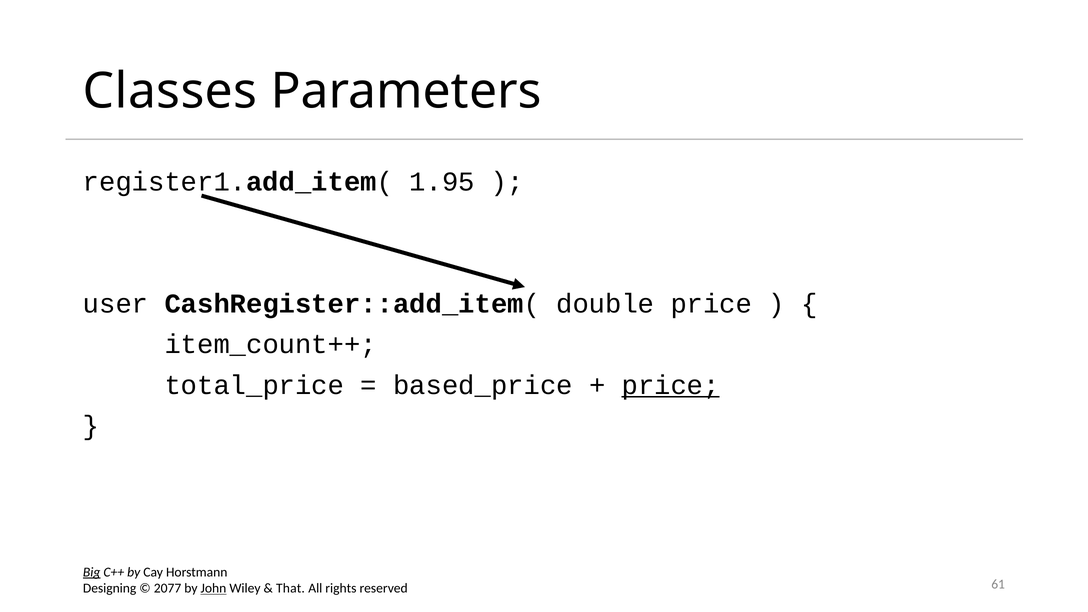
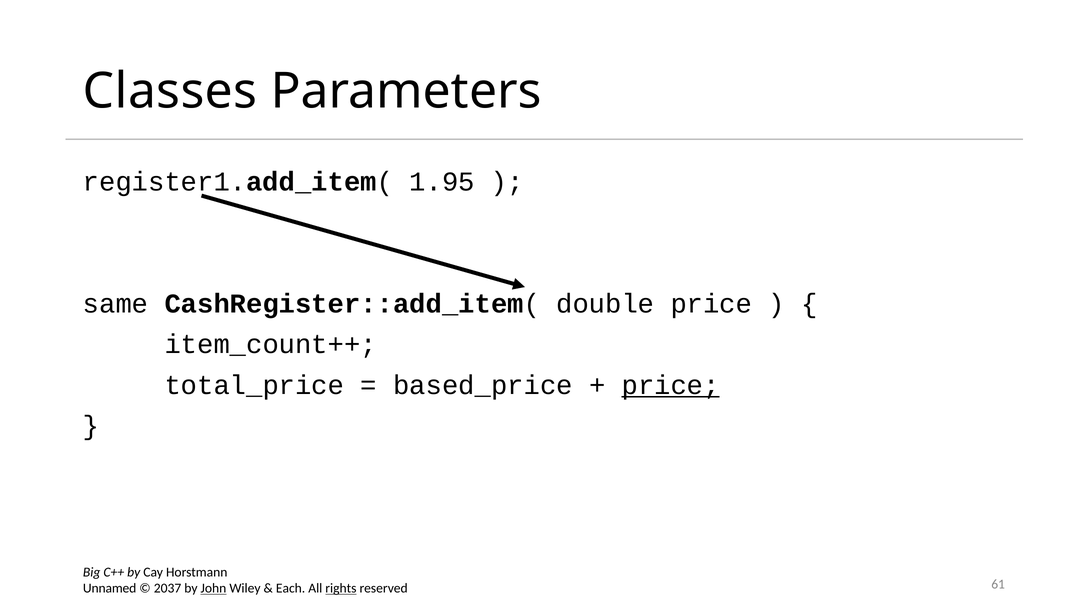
user: user -> same (116, 304)
Big underline: present -> none (92, 572)
Designing: Designing -> Unnamed (110, 588)
2077: 2077 -> 2037 (168, 588)
That: That -> Each (291, 588)
rights underline: none -> present (341, 588)
